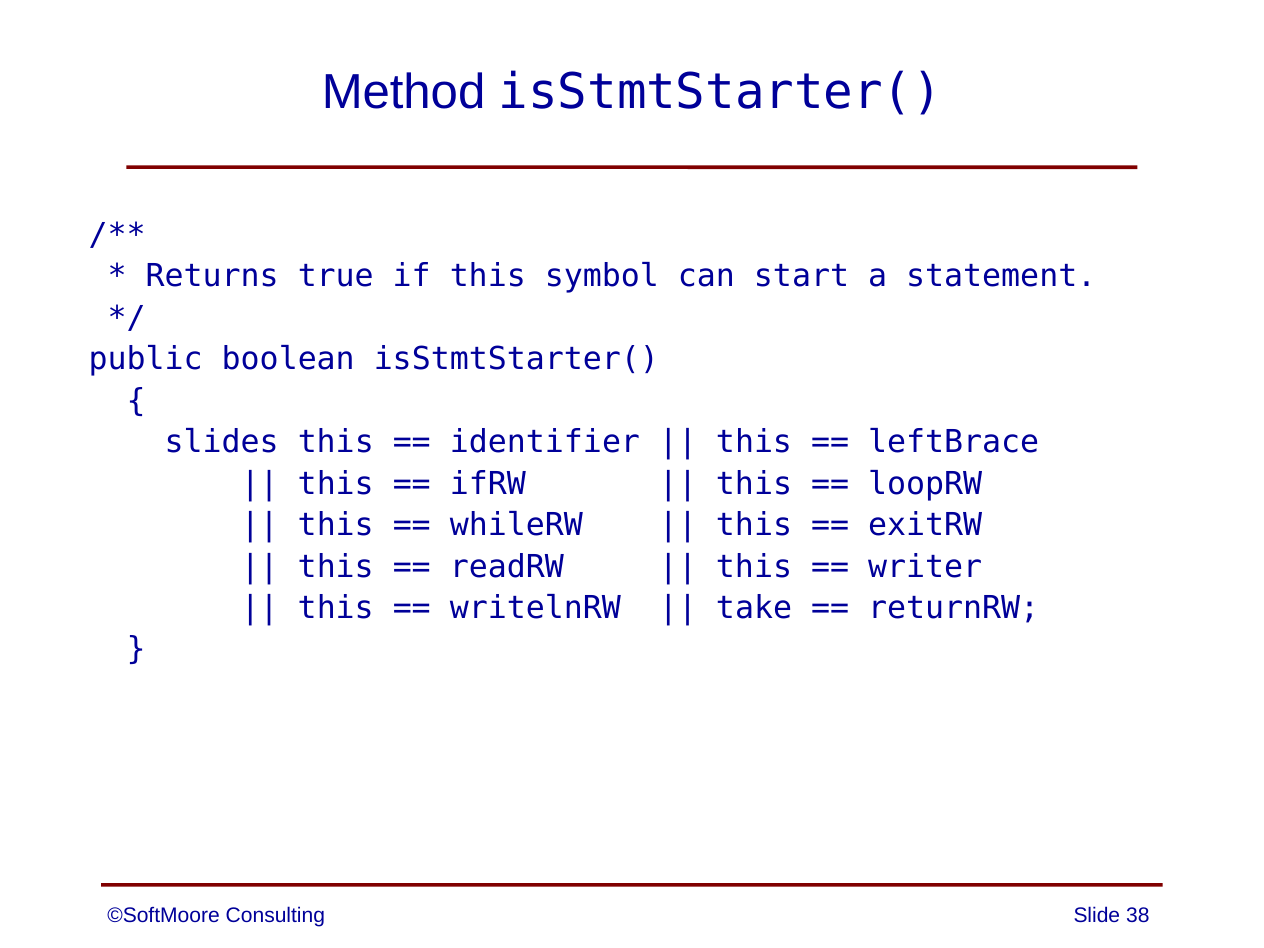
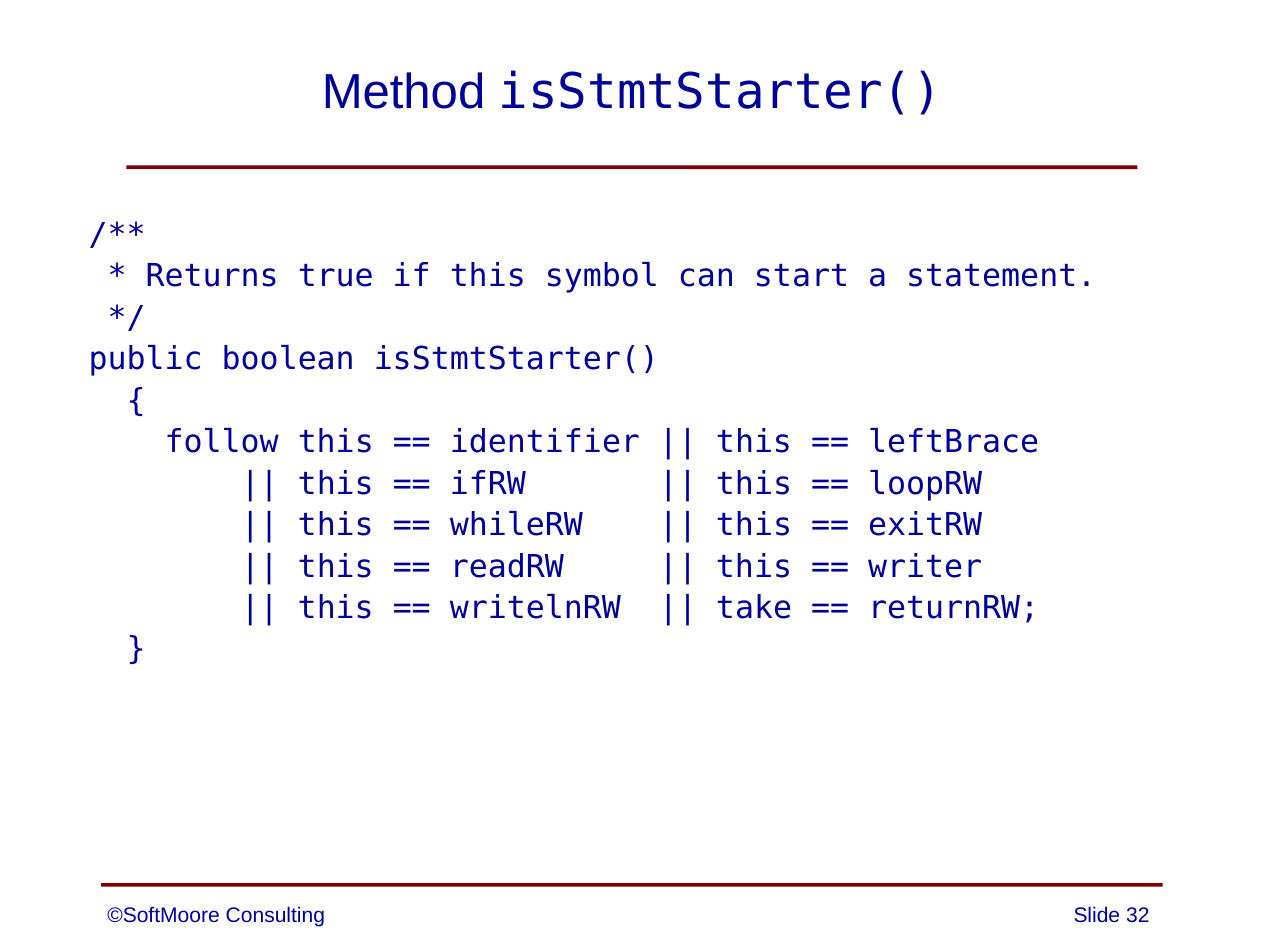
slides: slides -> follow (222, 442)
38: 38 -> 32 (1138, 916)
